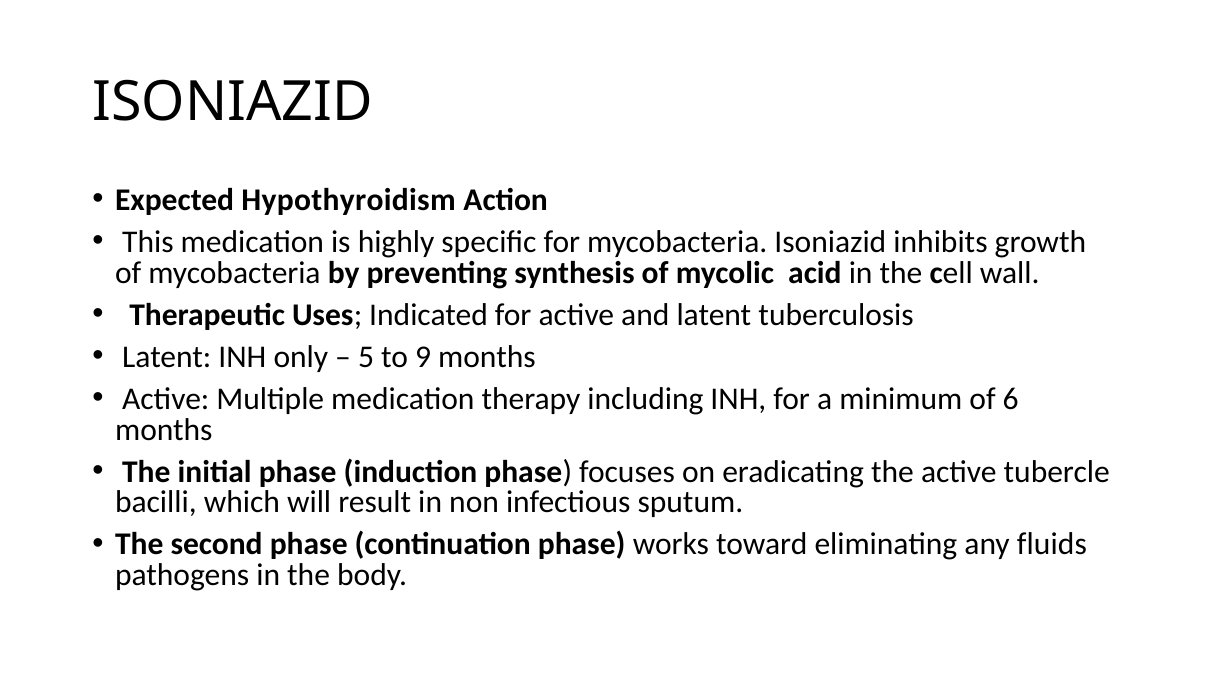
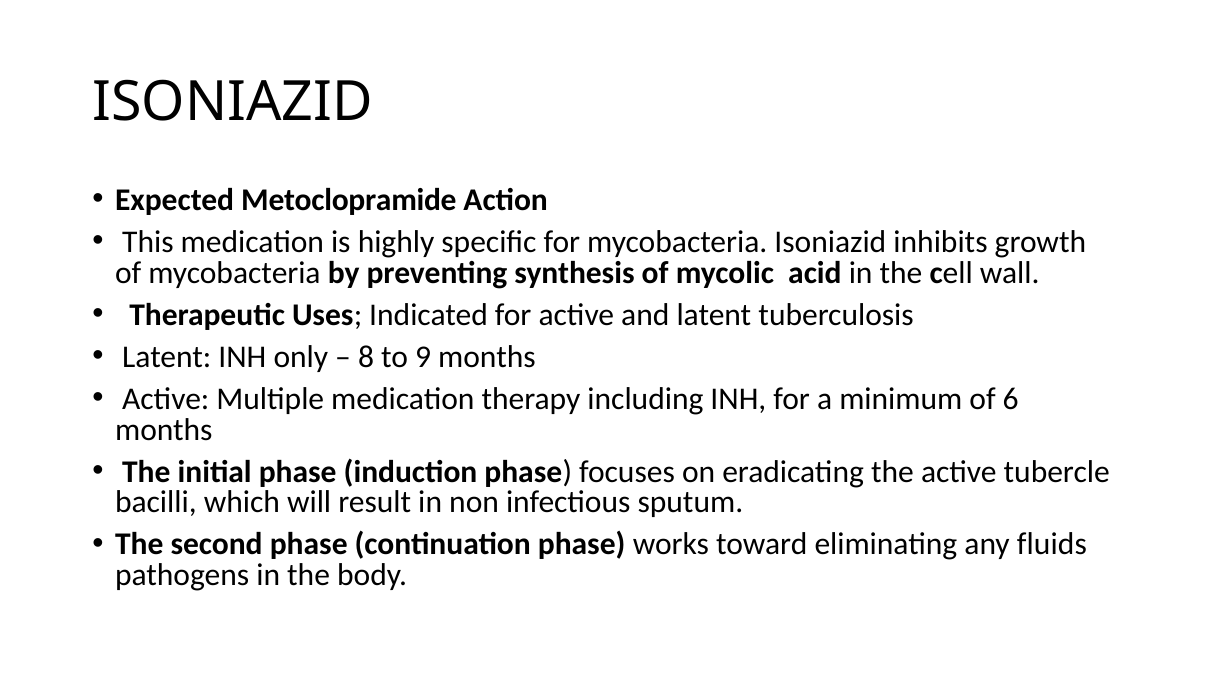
Hypothyroidism: Hypothyroidism -> Metoclopramide (349, 200)
5: 5 -> 8 (366, 357)
